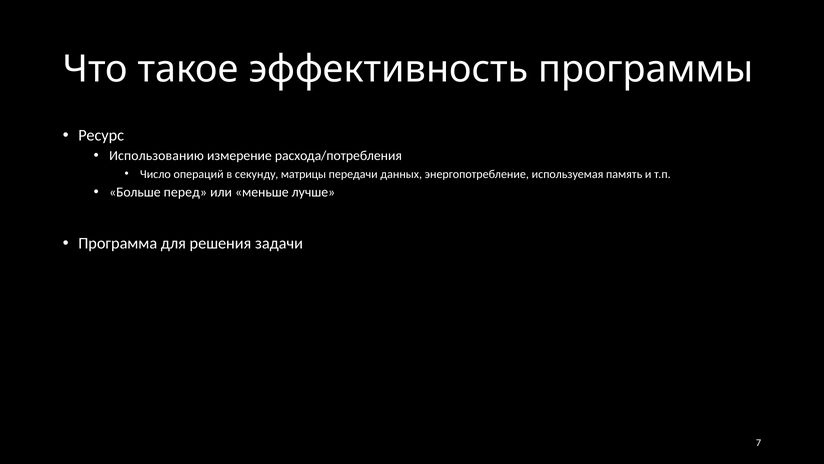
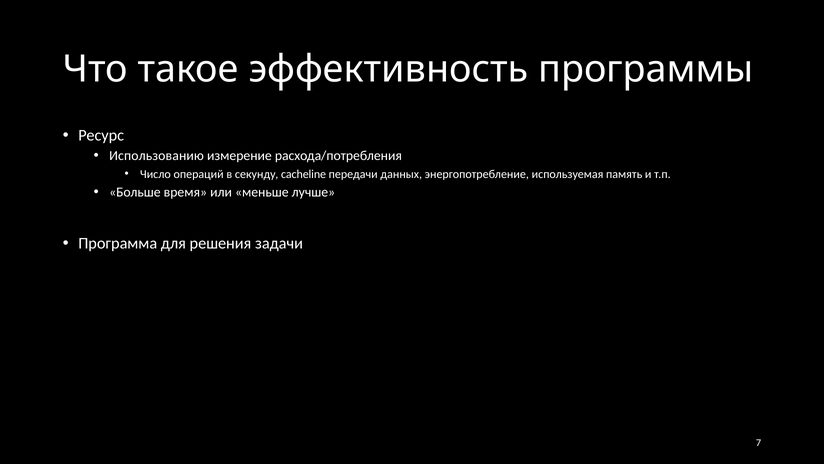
матрицы: матрицы -> cacheline (304, 174)
перед: перед -> время (185, 192)
